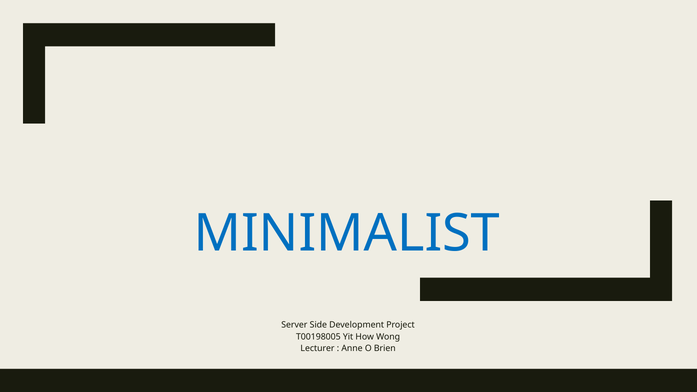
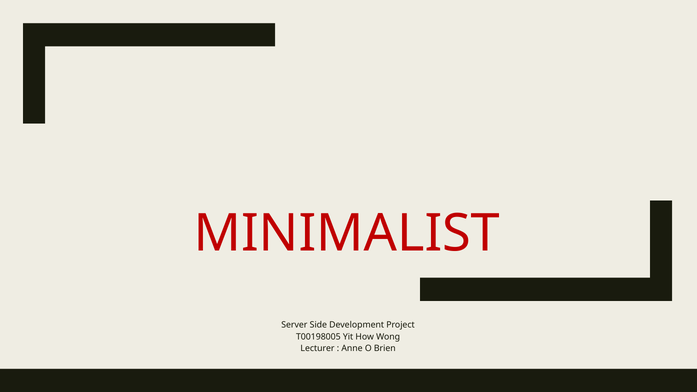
MINIMALIST colour: blue -> red (347, 233)
